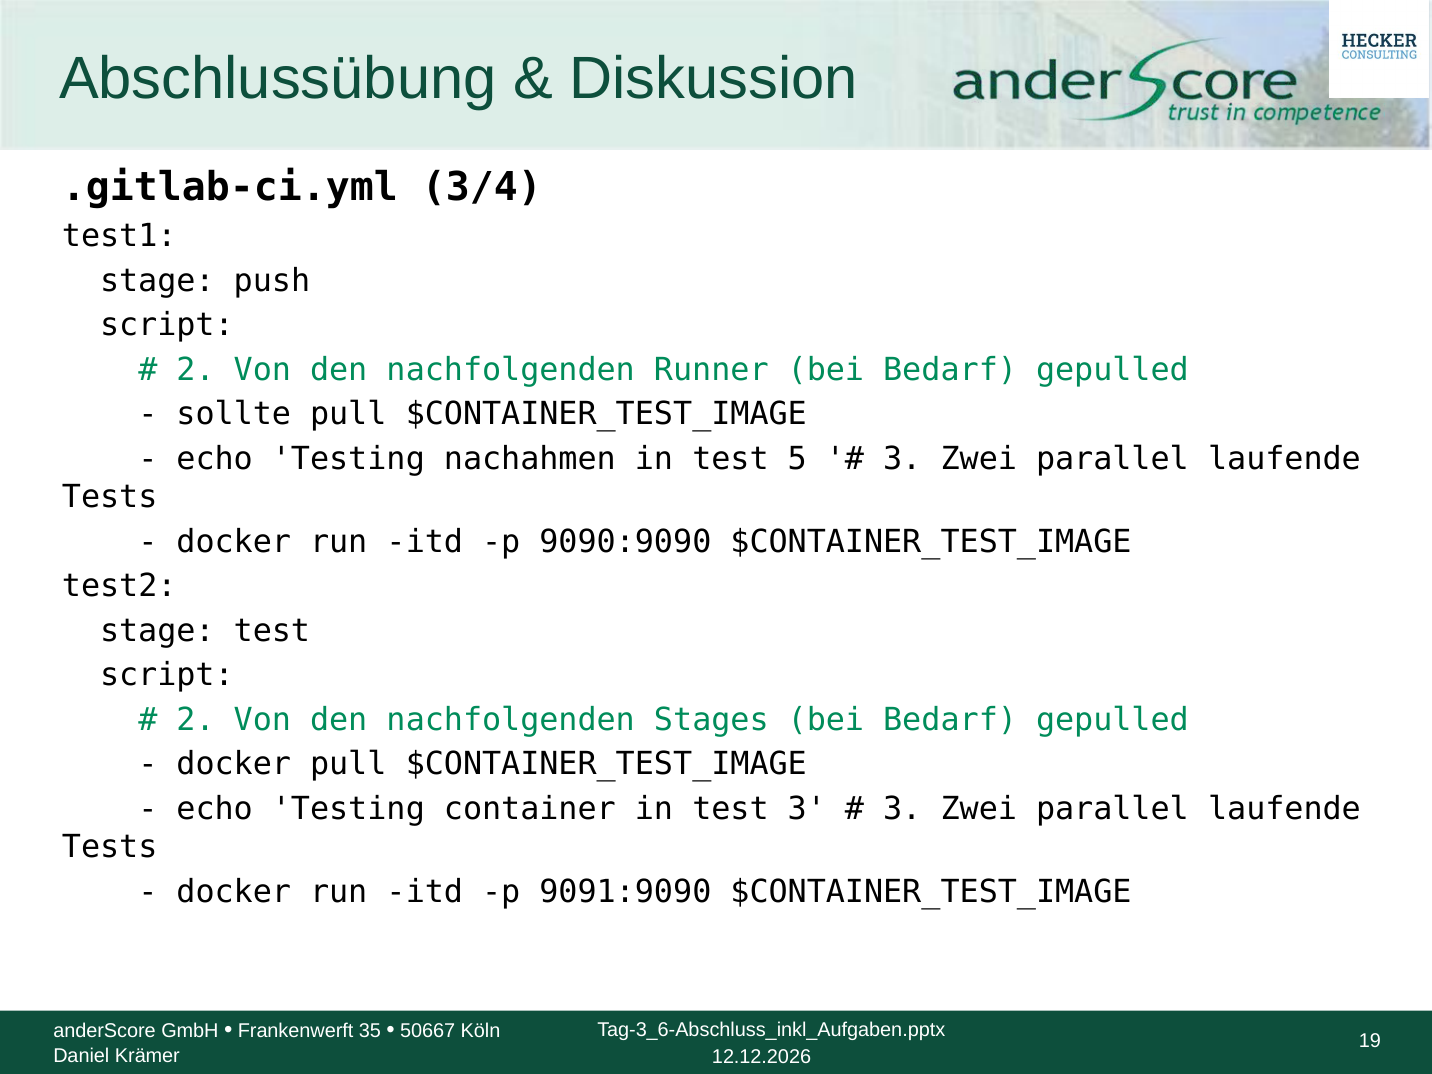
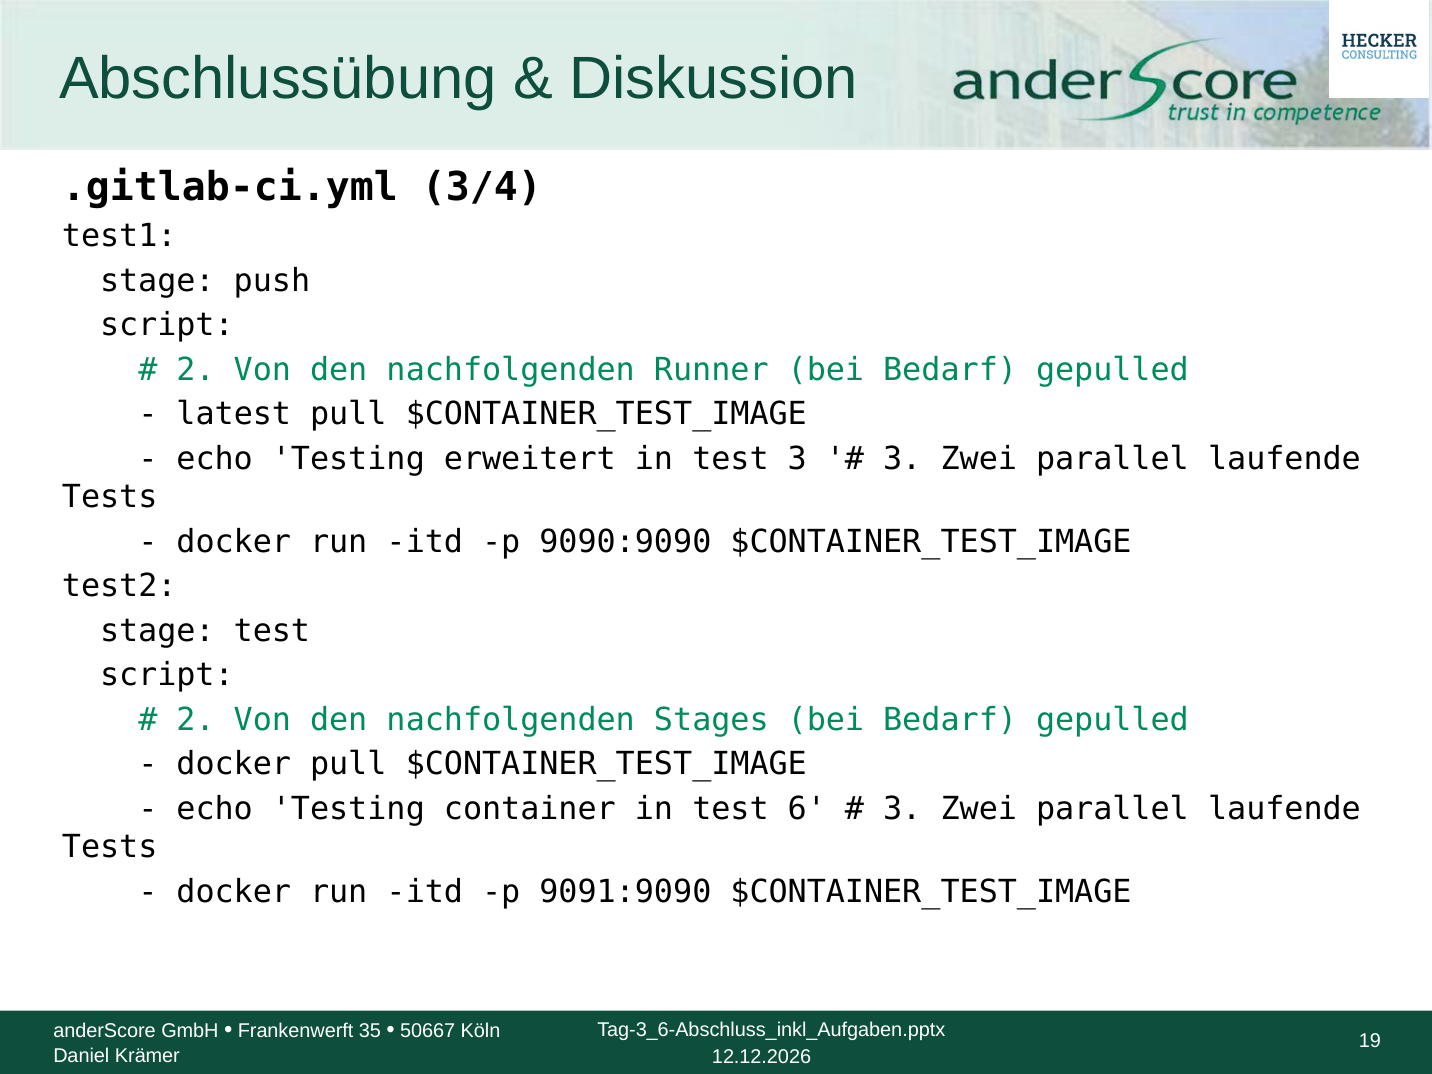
sollte: sollte -> latest (234, 414)
nachahmen: nachahmen -> erweitert (530, 459)
test 5: 5 -> 3 (797, 459)
test 3: 3 -> 6 (807, 809)
